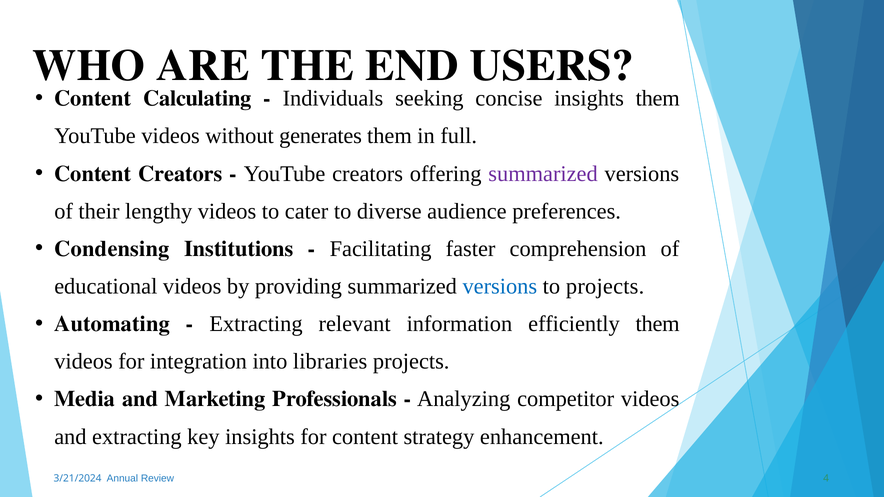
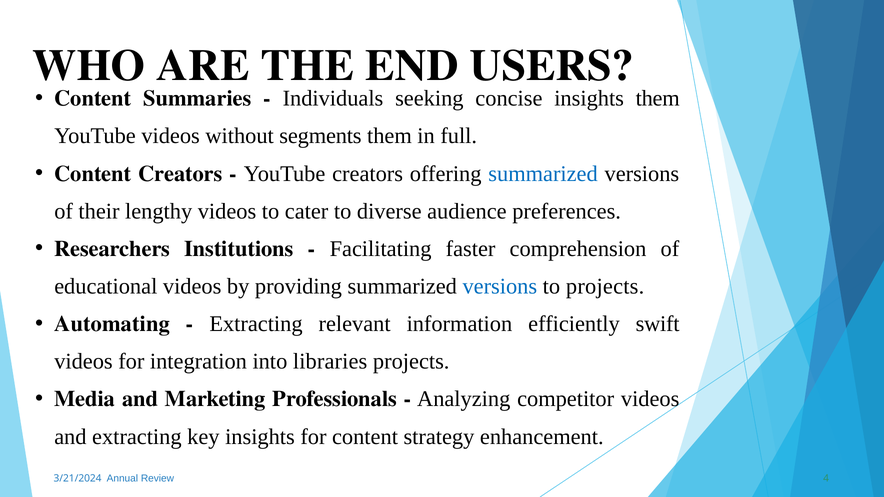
Calculating: Calculating -> Summaries (197, 99)
generates: generates -> segments (320, 136)
summarized colour: purple -> blue (543, 174)
Condensing: Condensing -> Researchers (112, 249)
efficiently them: them -> swift (658, 324)
